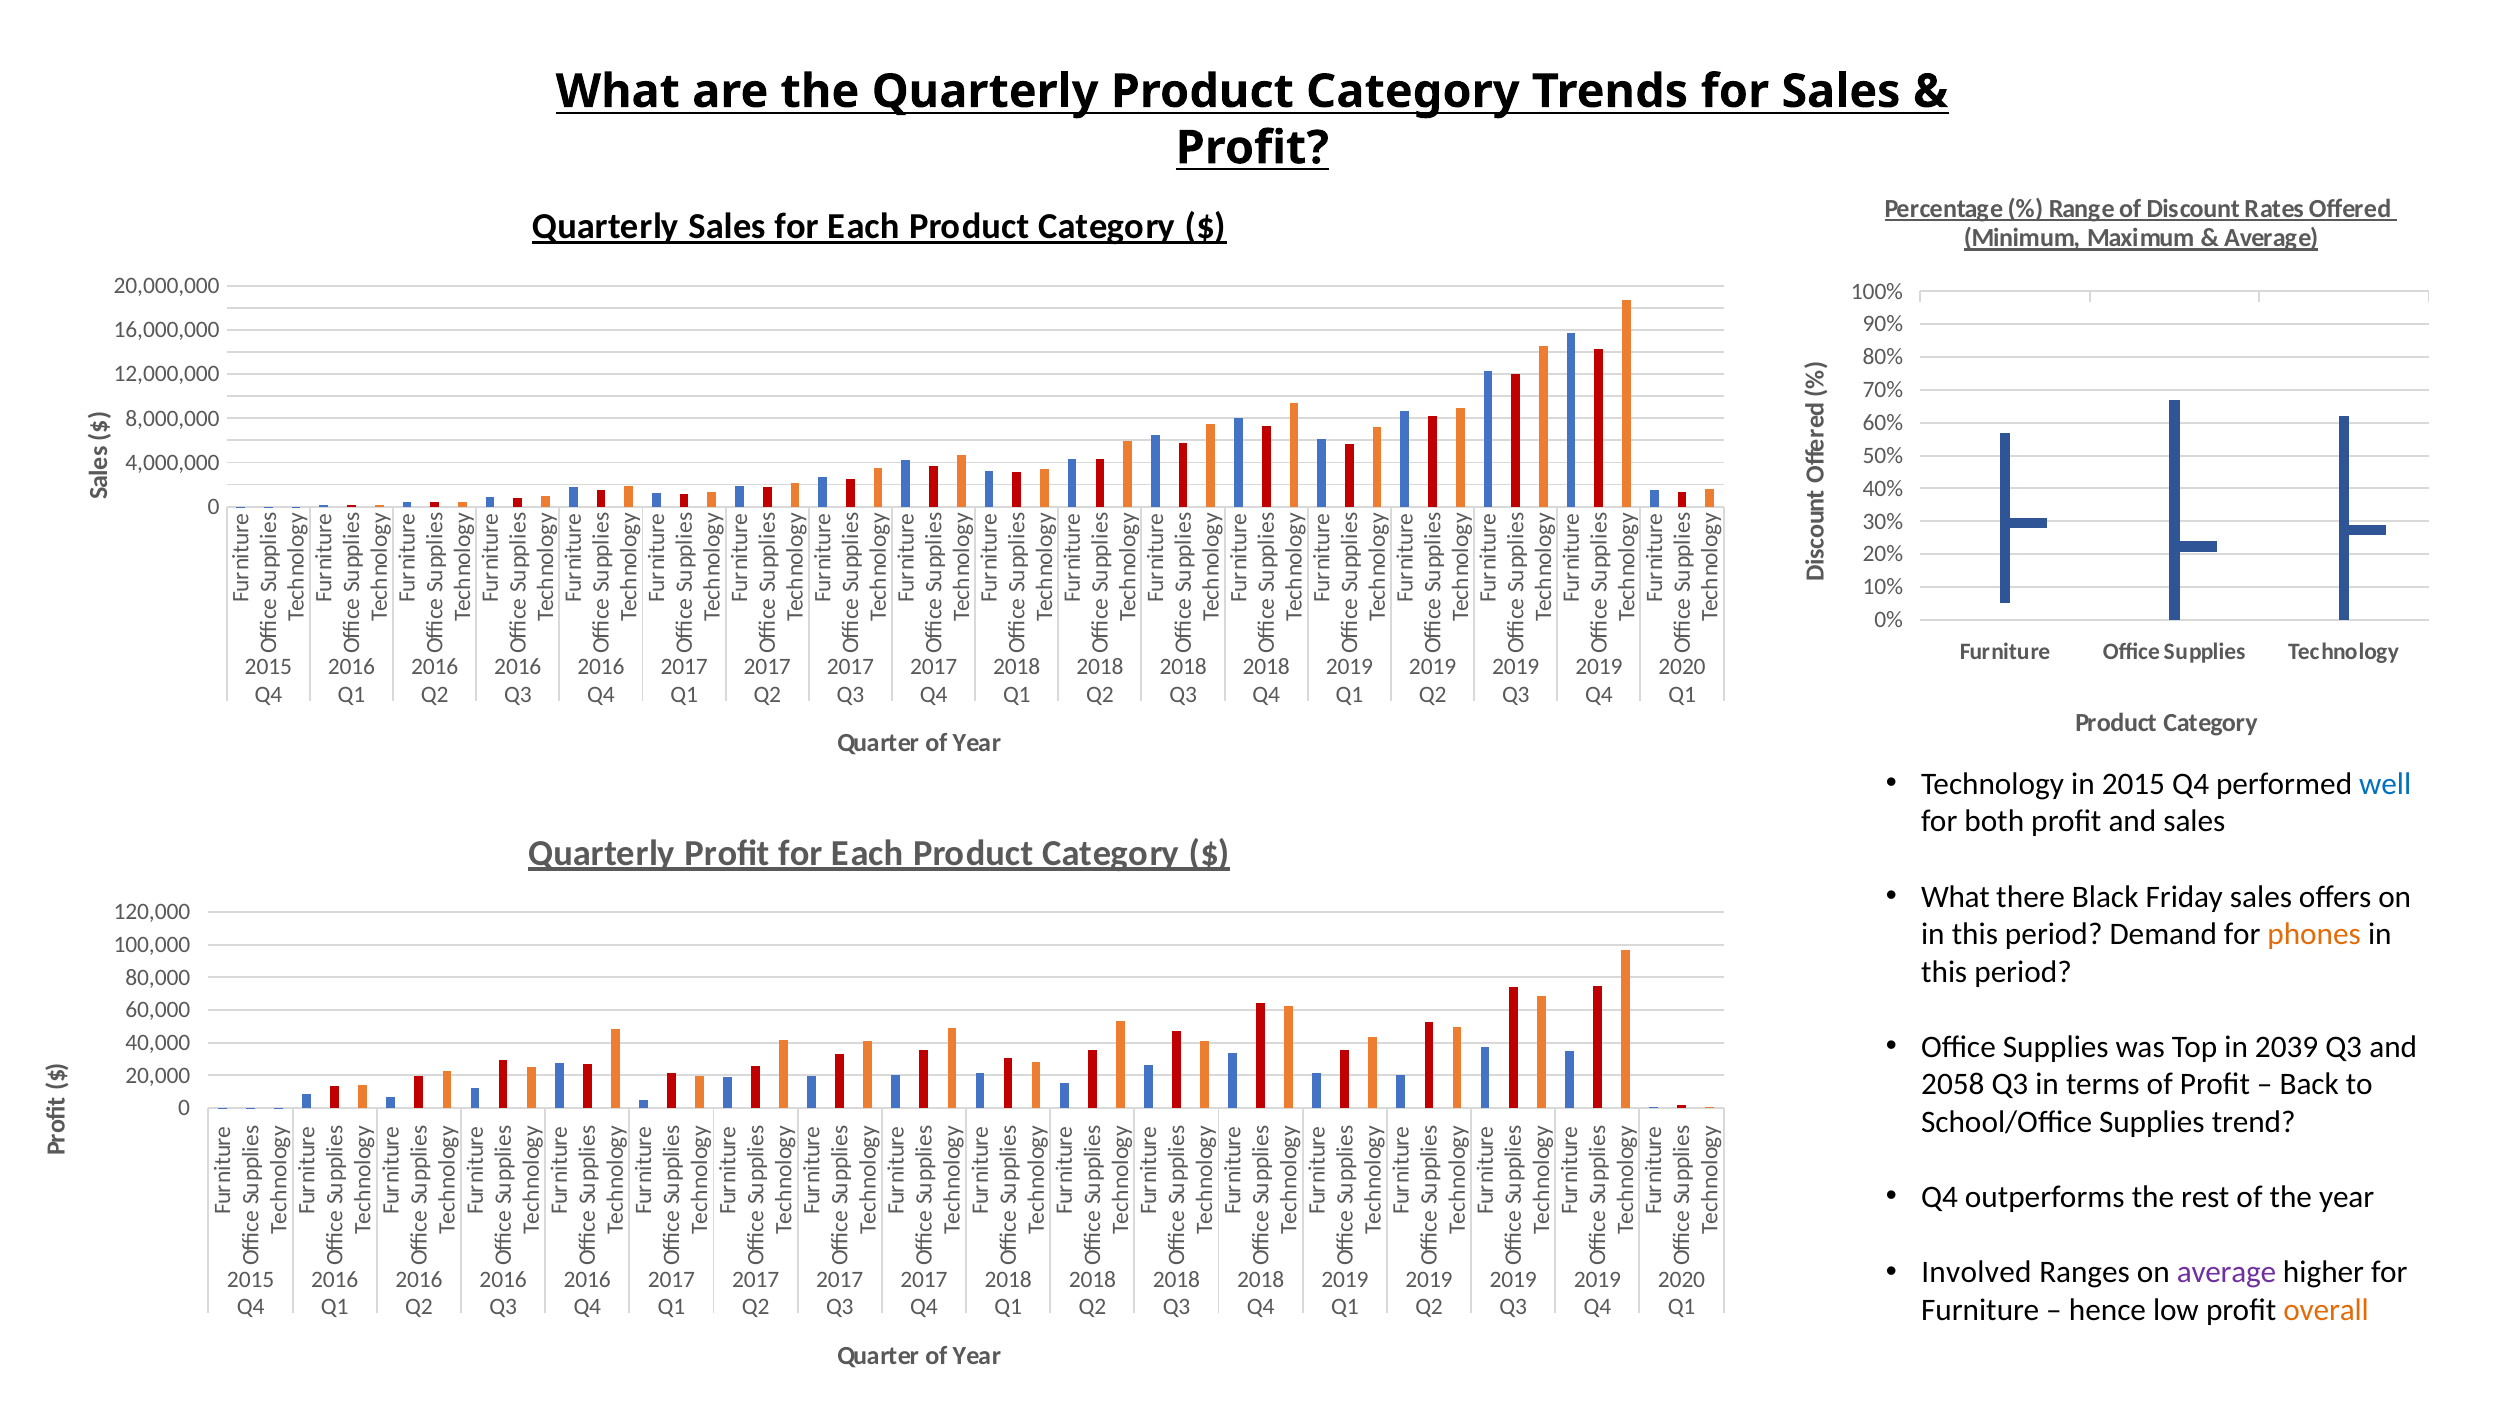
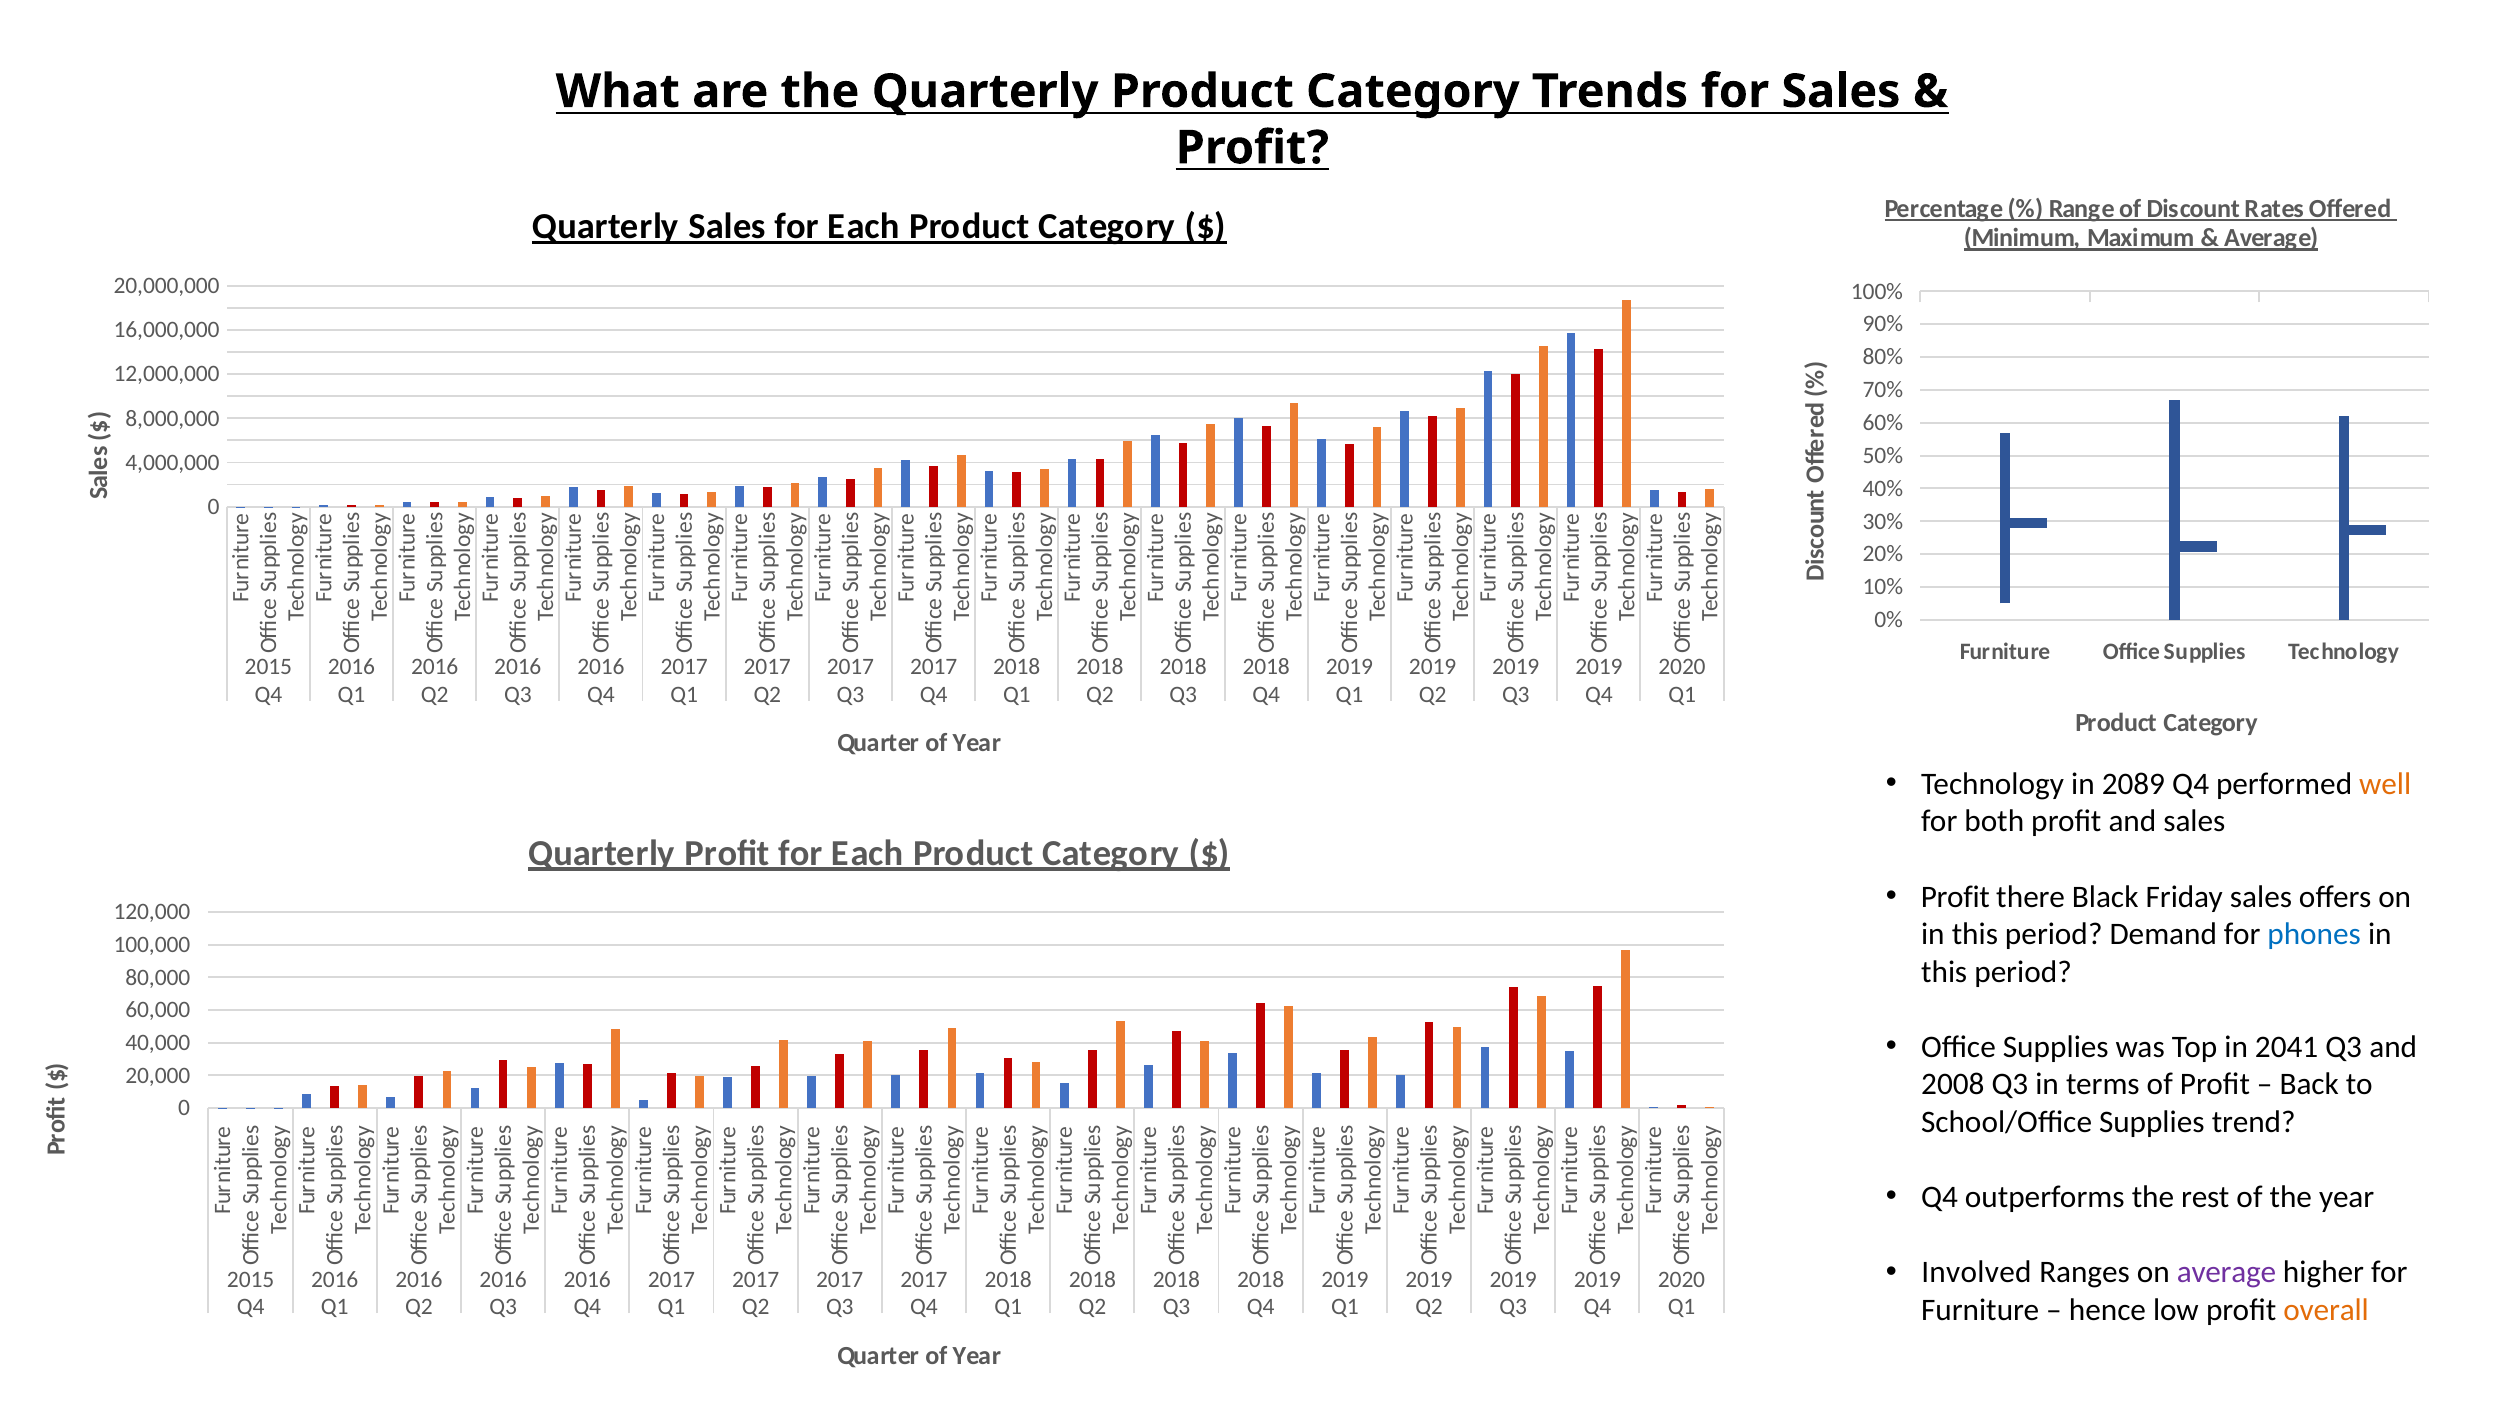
in 2015: 2015 -> 2089 (2133, 784)
well colour: blue -> orange (2385, 784)
What: What -> Profit (1955, 897)
phones colour: orange -> blue (2314, 934)
2039: 2039 -> 2041 (2287, 1047)
2058: 2058 -> 2008 (1953, 1085)
